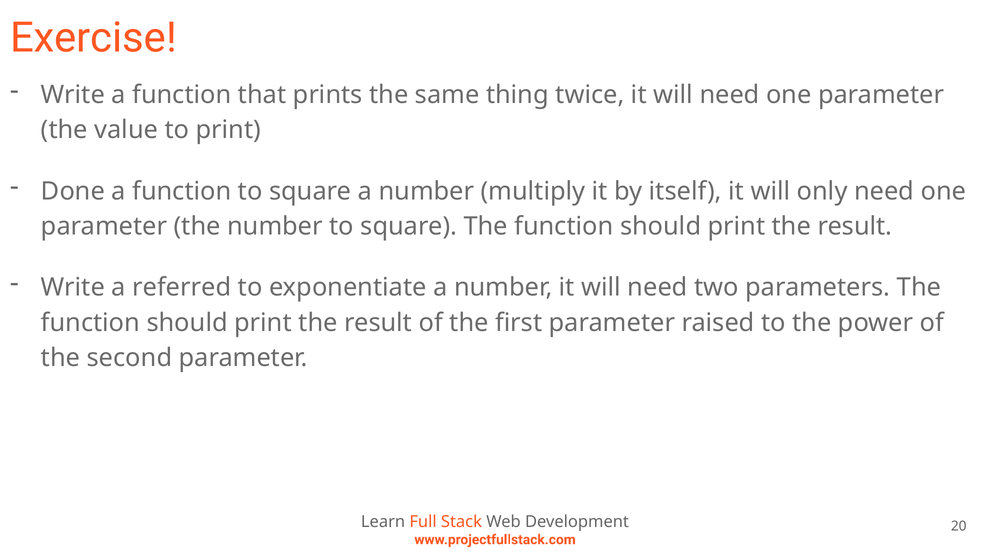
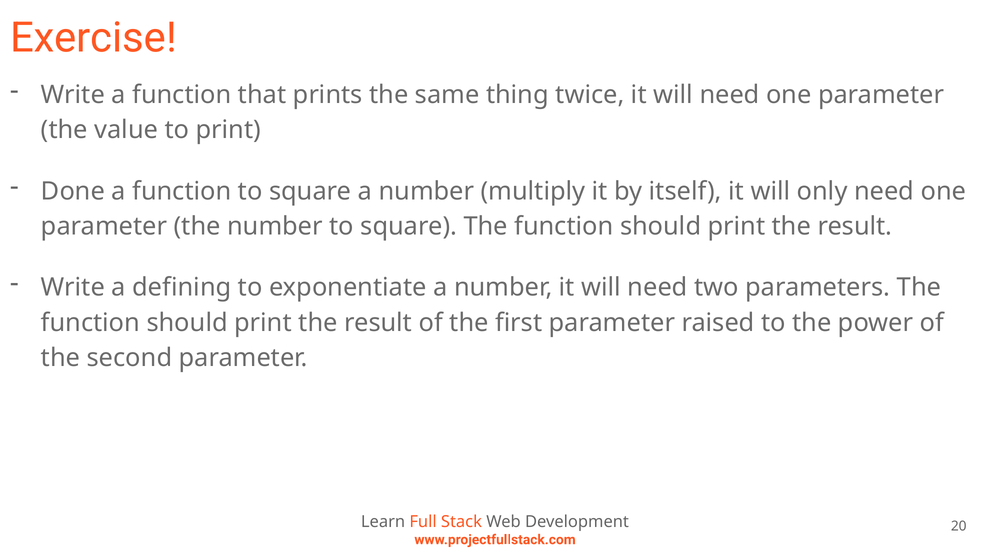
referred: referred -> defining (182, 287)
